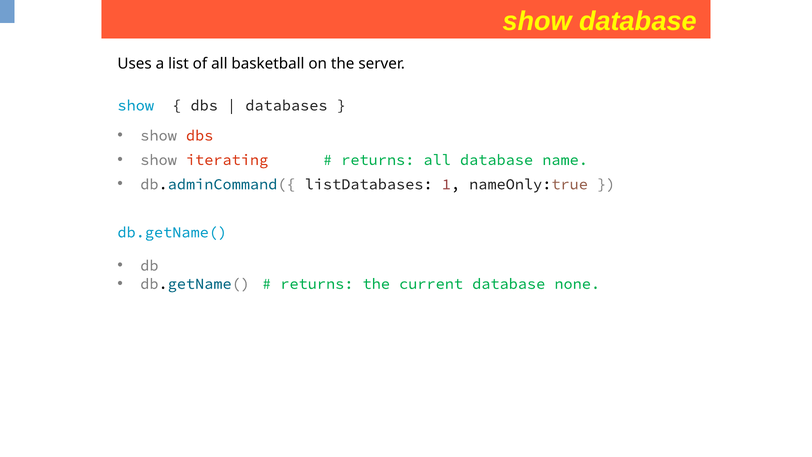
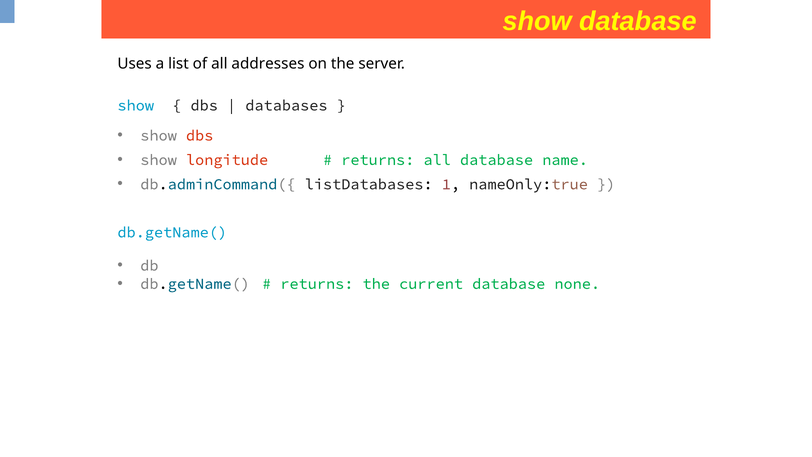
basketball: basketball -> addresses (268, 64)
iterating: iterating -> longitude (227, 160)
